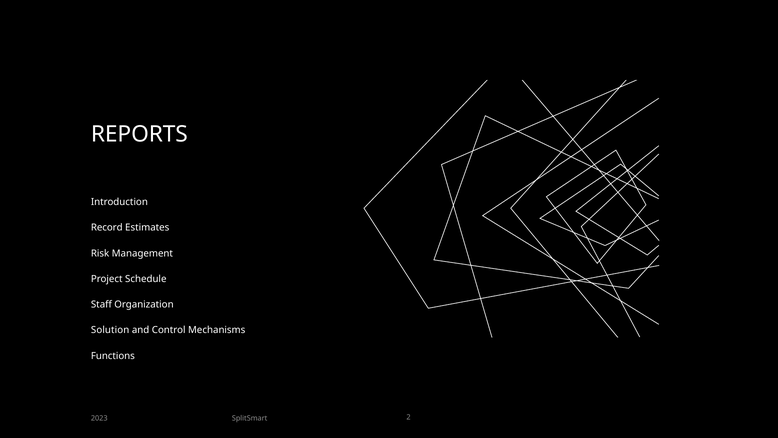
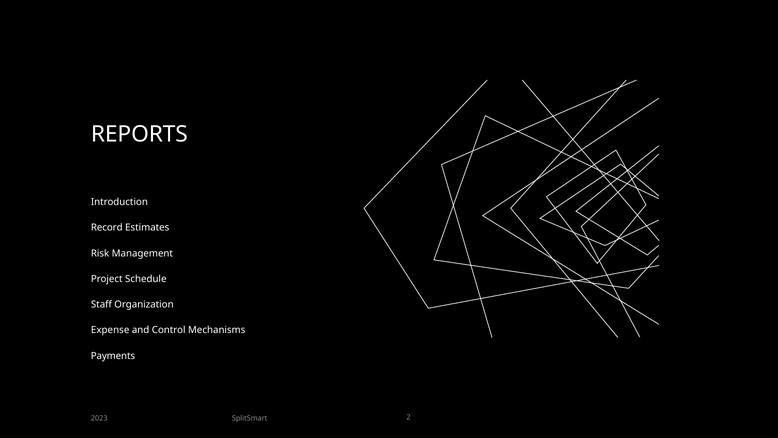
Solution: Solution -> Expense (110, 330)
Functions: Functions -> Payments (113, 356)
